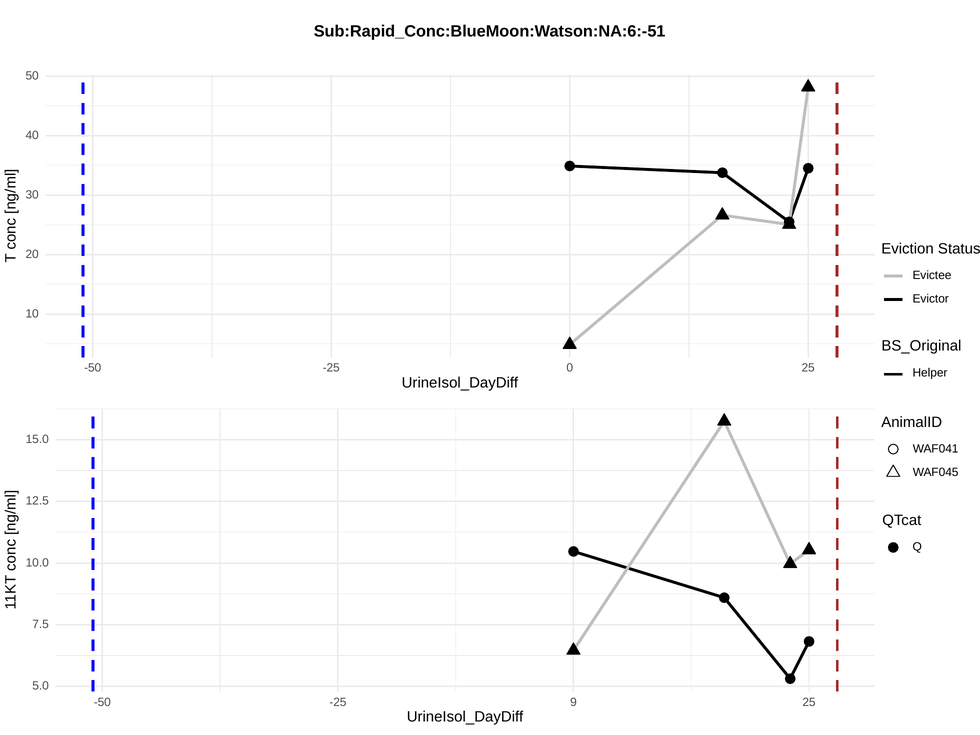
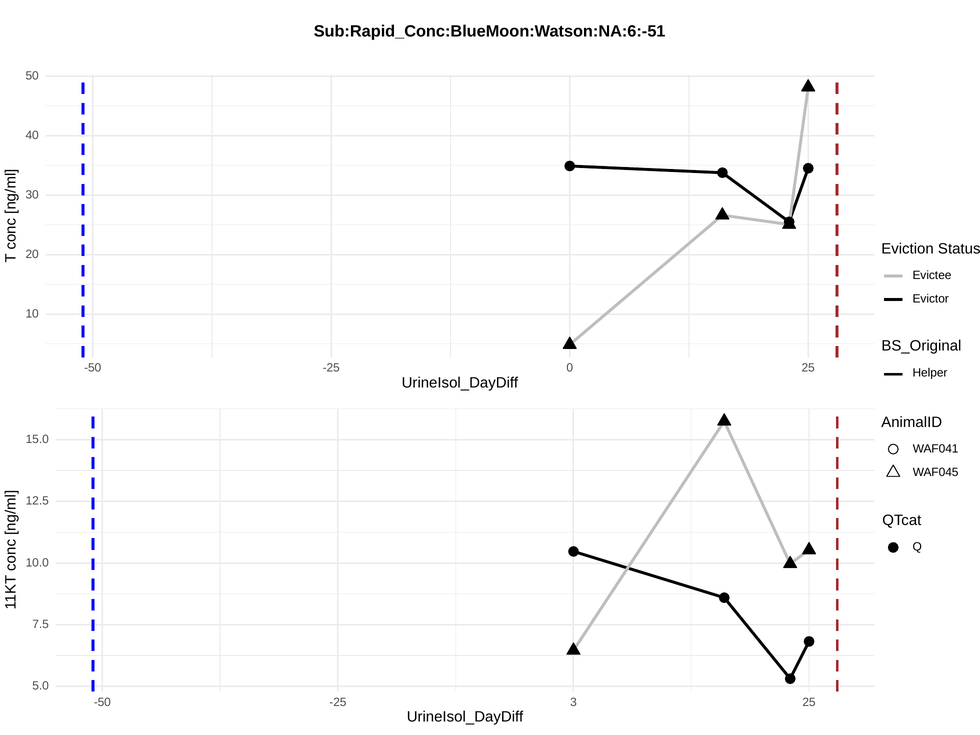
9: 9 -> 3 (574, 702)
